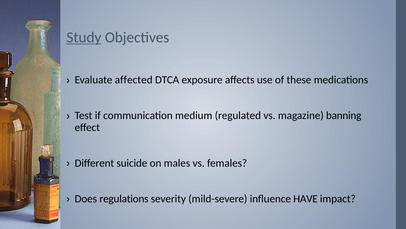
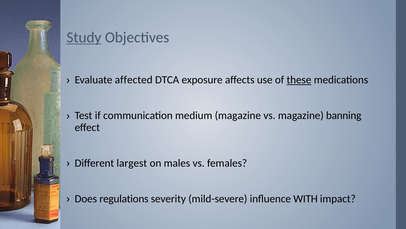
these underline: none -> present (299, 80)
medium regulated: regulated -> magazine (238, 115)
suicide: suicide -> largest (132, 163)
HAVE: HAVE -> WITH (306, 198)
